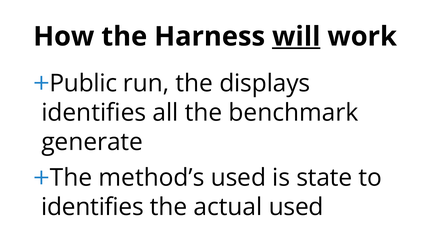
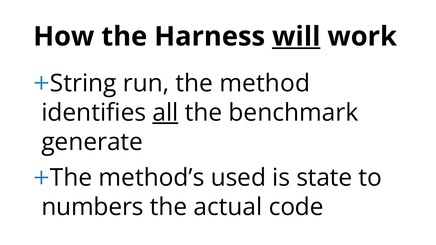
Public: Public -> String (83, 83)
displays: displays -> method (265, 83)
all underline: none -> present (165, 113)
identifies: identifies -> numbers (92, 207)
actual used: used -> code (296, 207)
